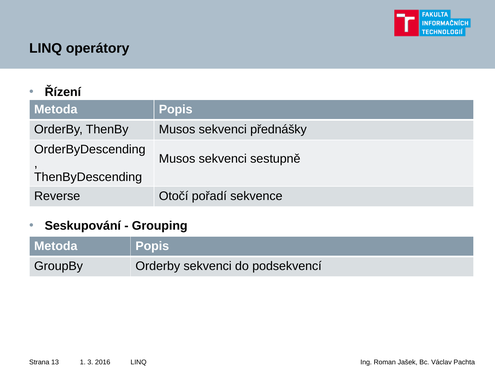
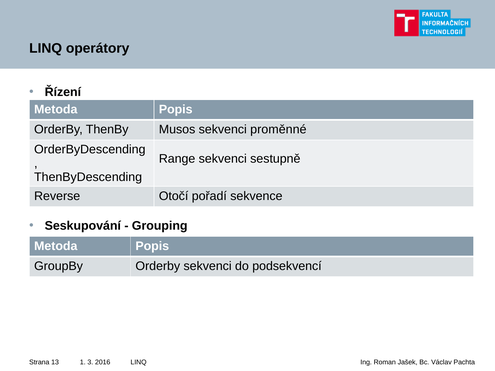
přednášky: přednášky -> proměnné (278, 130)
Musos: Musos -> Range (177, 159)
